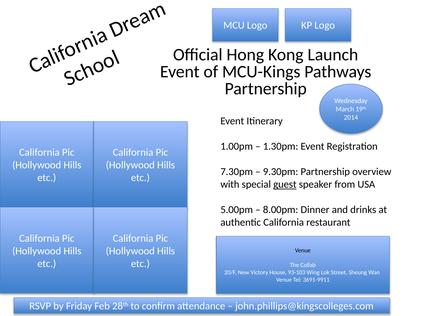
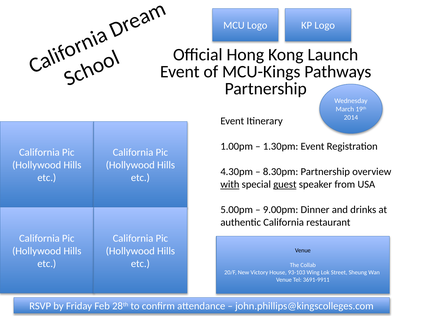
7.30pm: 7.30pm -> 4.30pm (237, 172)
9.30pm: 9.30pm -> 8.30pm (281, 172)
with underline: none -> present (230, 184)
8.00pm: 8.00pm -> 9.00pm (281, 209)
